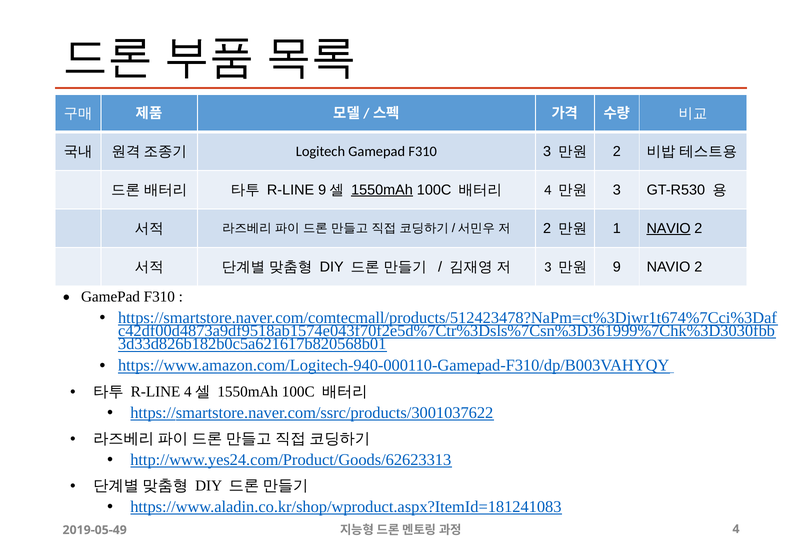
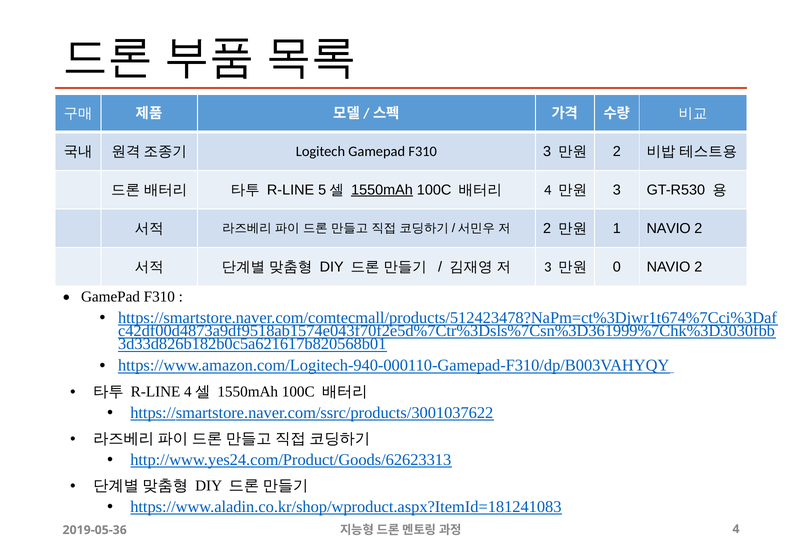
R-LINE 9: 9 -> 5 (322, 190)
NAVIO underline: present -> none (669, 229)
9: 9 -> 0 (617, 267)
2019-05-49: 2019-05-49 -> 2019-05-36 (95, 530)
